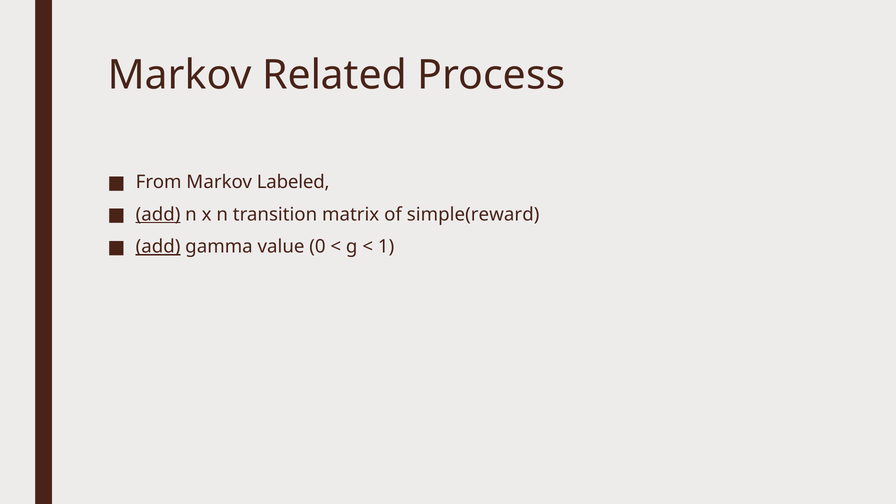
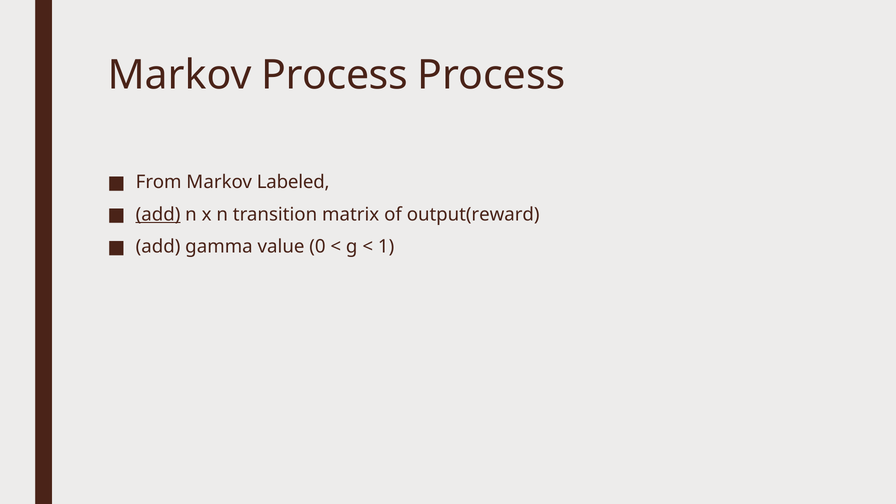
Markov Related: Related -> Process (335, 75)
simple(reward: simple(reward -> output(reward (473, 214)
add underline: present -> none (158, 247)
